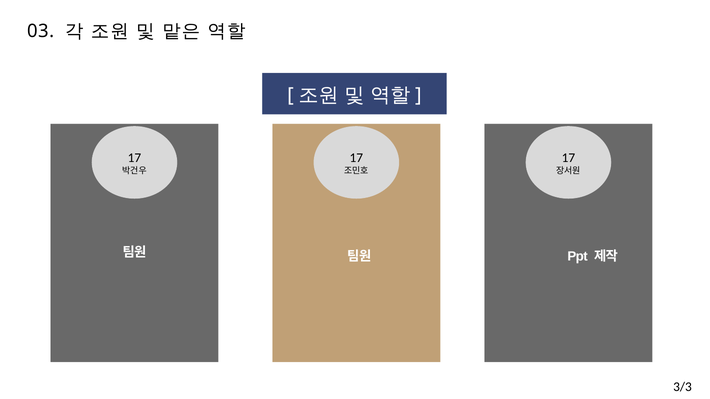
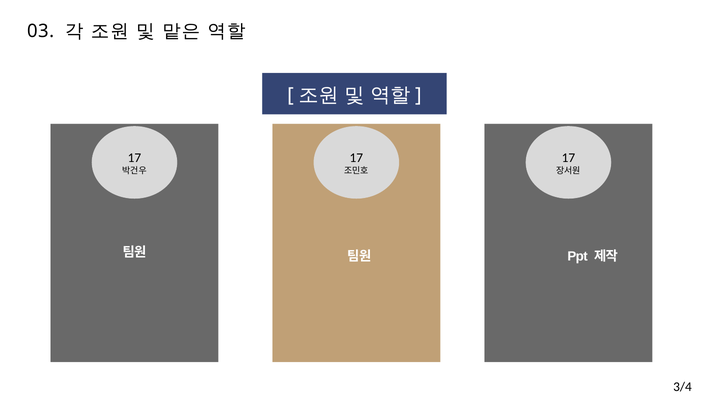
3/3: 3/3 -> 3/4 (682, 387)
